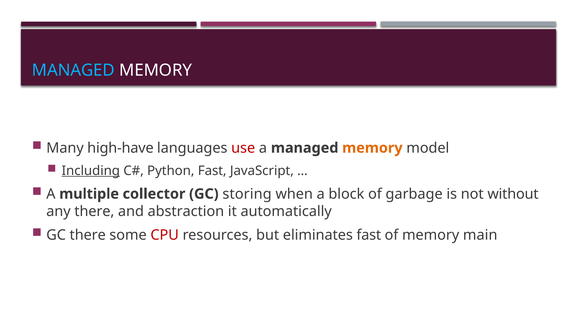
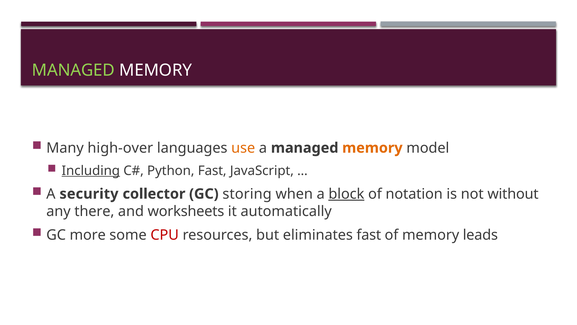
MANAGED colour: light blue -> light green (73, 70)
high-have: high-have -> high-over (120, 148)
use colour: red -> orange (243, 148)
multiple: multiple -> security (89, 194)
block underline: none -> present (346, 194)
garbage: garbage -> notation (414, 194)
abstraction: abstraction -> worksheets (186, 211)
GC there: there -> more (88, 235)
main: main -> leads (480, 235)
